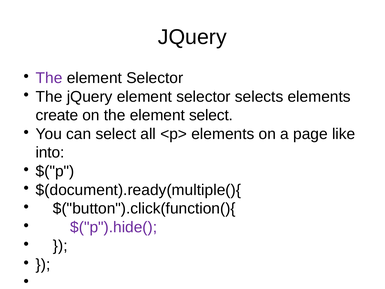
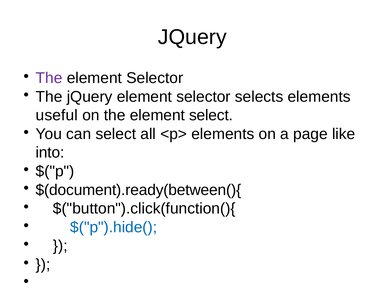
create: create -> useful (57, 115)
$(document).ready(multiple(){: $(document).ready(multiple(){ -> $(document).ready(between(){ (138, 190)
$("p").hide( colour: purple -> blue (114, 227)
